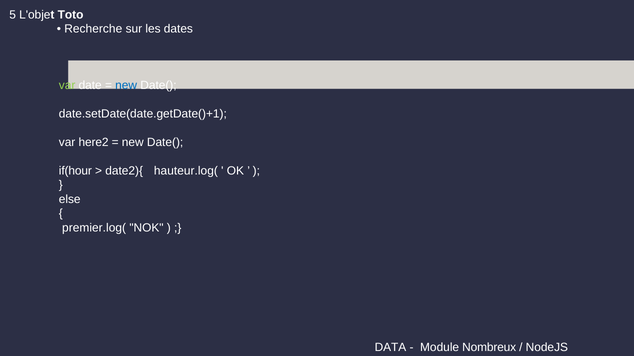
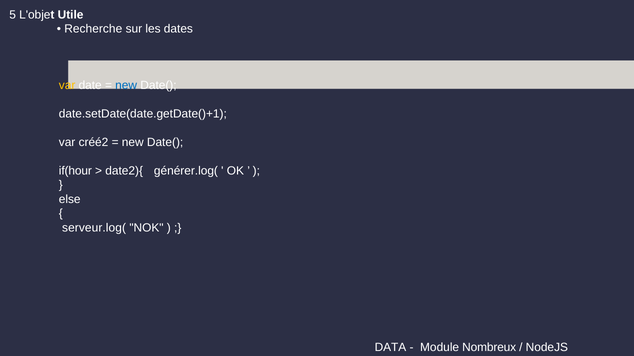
Toto: Toto -> Utile (71, 15)
var colour: light green -> yellow (67, 85)
here2: here2 -> créé2 (93, 142)
hauteur.log(: hauteur.log( -> générer.log( (186, 171)
premier.log(: premier.log( -> serveur.log( (94, 228)
